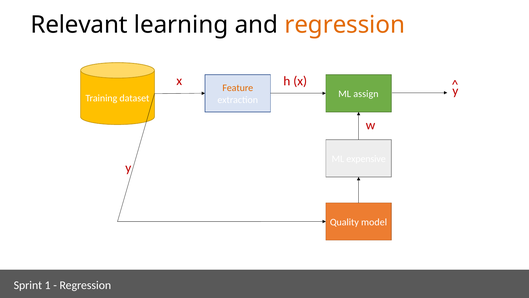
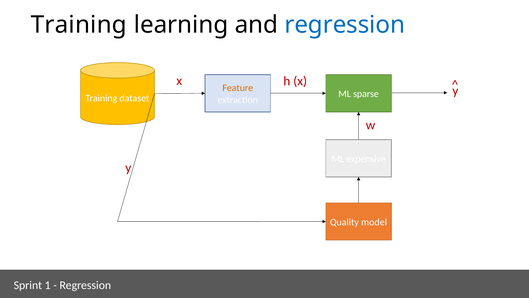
Relevant: Relevant -> Training (79, 25)
regression colour: orange -> blue (345, 25)
assign: assign -> sparse (366, 94)
